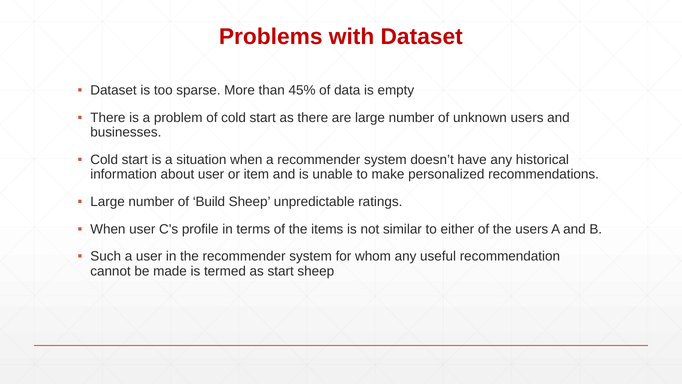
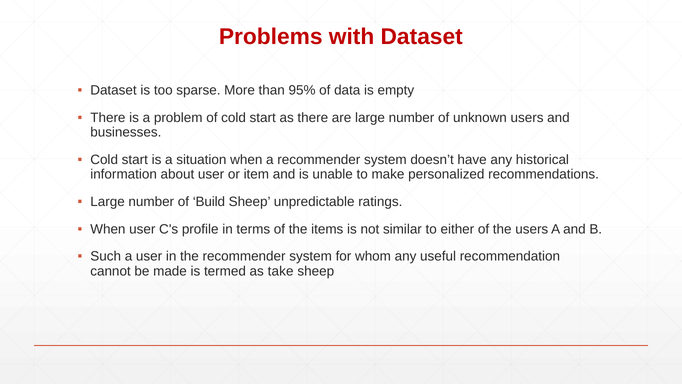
45%: 45% -> 95% (302, 90)
as start: start -> take (281, 271)
